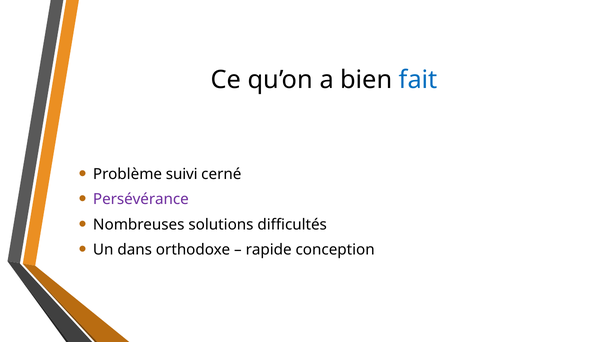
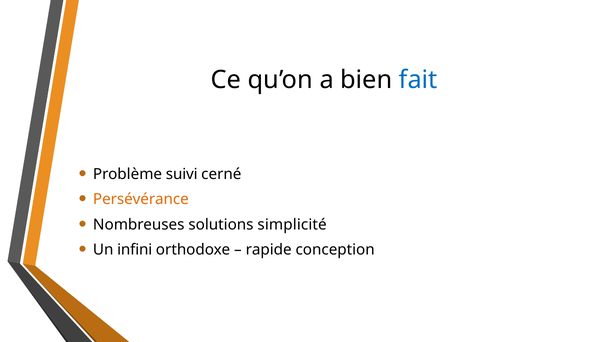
Persévérance colour: purple -> orange (141, 200)
difficultés: difficultés -> simplicité (292, 225)
dans: dans -> infini (135, 250)
